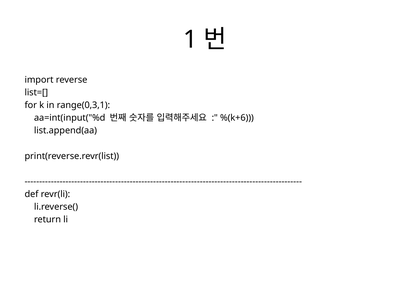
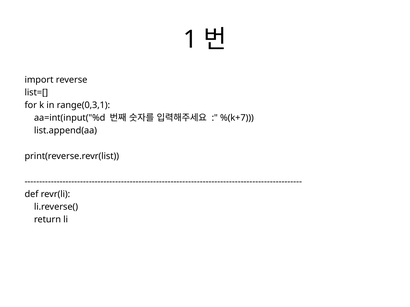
%(k+6: %(k+6 -> %(k+7 (237, 118)
